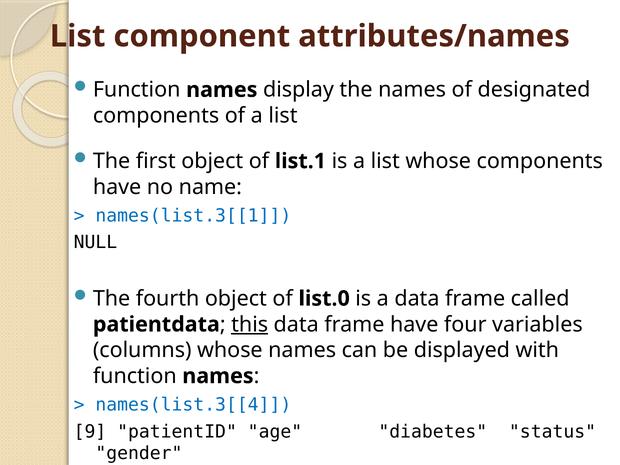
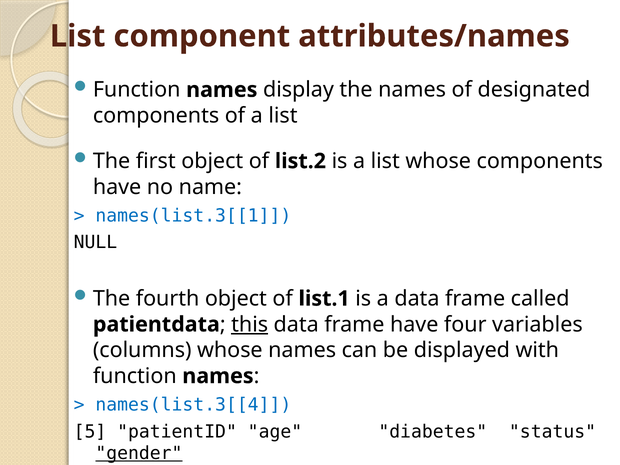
list.1: list.1 -> list.2 (300, 161)
list.0: list.0 -> list.1 (324, 299)
9: 9 -> 5 (90, 432)
gender underline: none -> present (139, 453)
